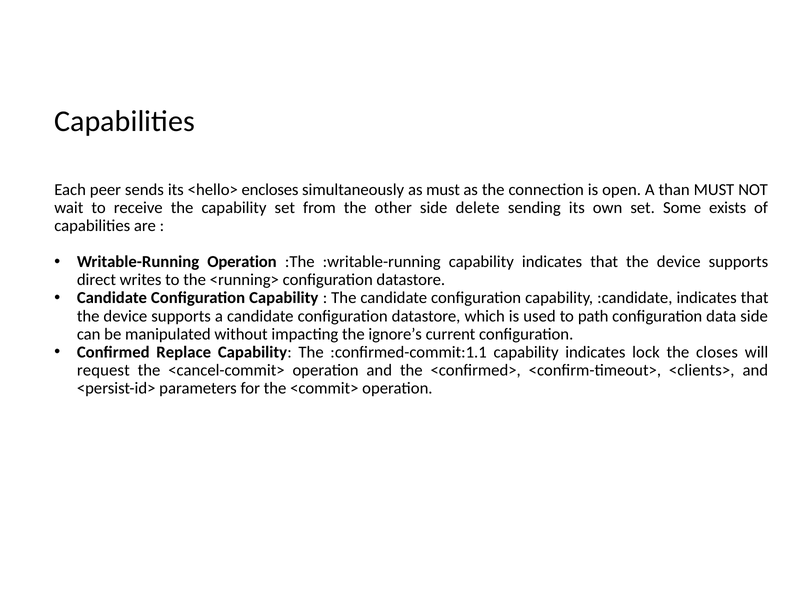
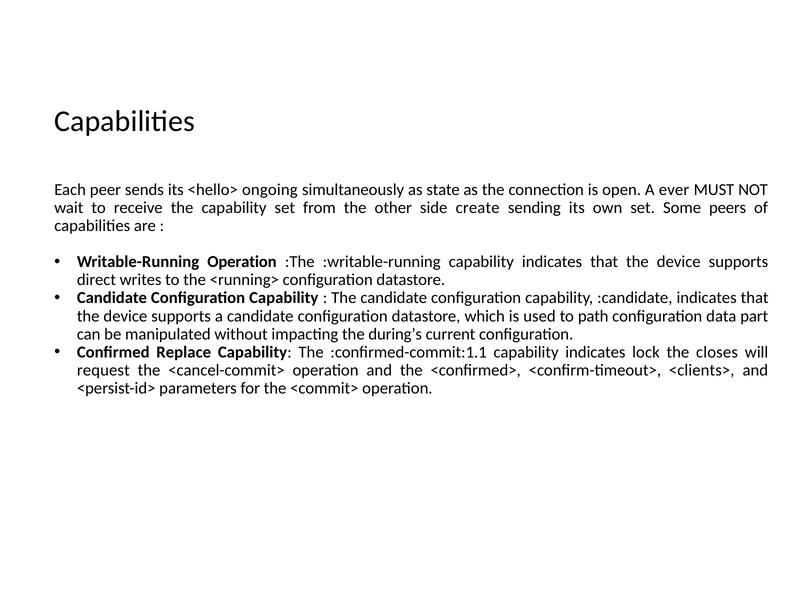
encloses: encloses -> ongoing (270, 189)
as must: must -> state (443, 189)
than: than -> ever (674, 189)
delete: delete -> create (478, 207)
exists: exists -> peers (728, 207)
data side: side -> part (754, 316)
ignore’s: ignore’s -> during’s (395, 334)
